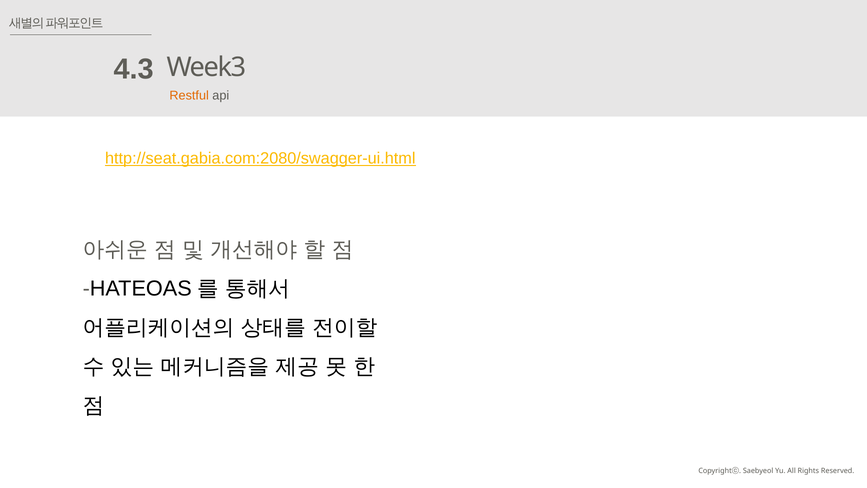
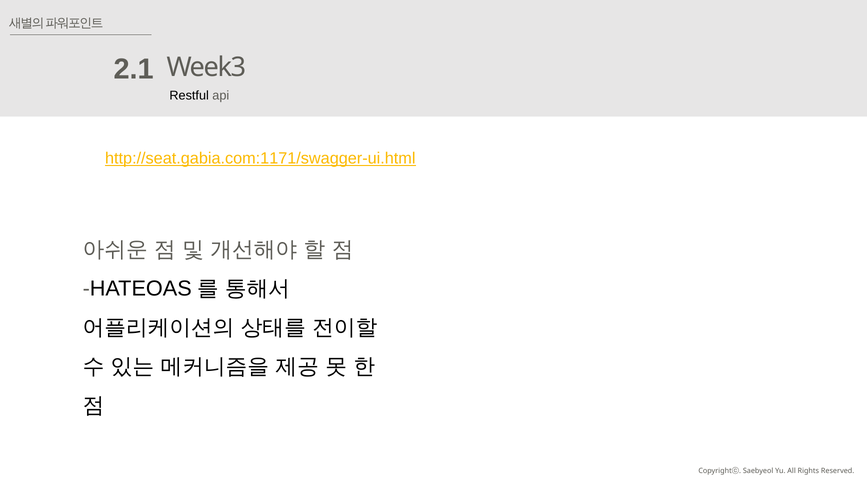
4.3: 4.3 -> 2.1 (134, 69)
Restful colour: orange -> black (189, 96)
http://seat.gabia.com:2080/swagger-ui.html: http://seat.gabia.com:2080/swagger-ui.html -> http://seat.gabia.com:1171/swagger-ui.html (260, 158)
